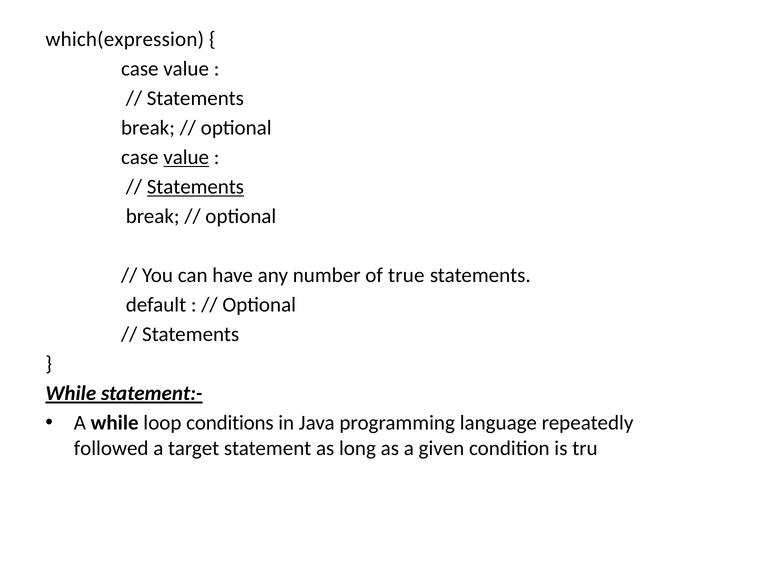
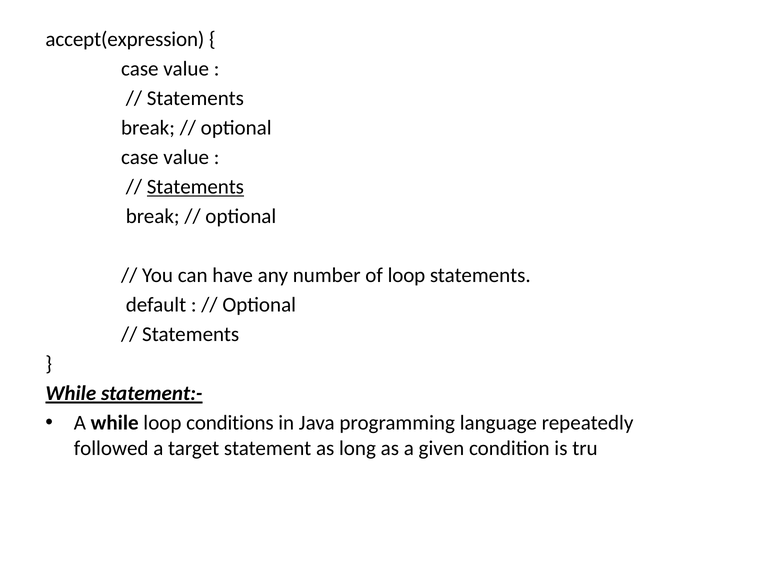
which(expression: which(expression -> accept(expression (125, 39)
value underline: present -> none (186, 157)
of true: true -> loop (406, 275)
